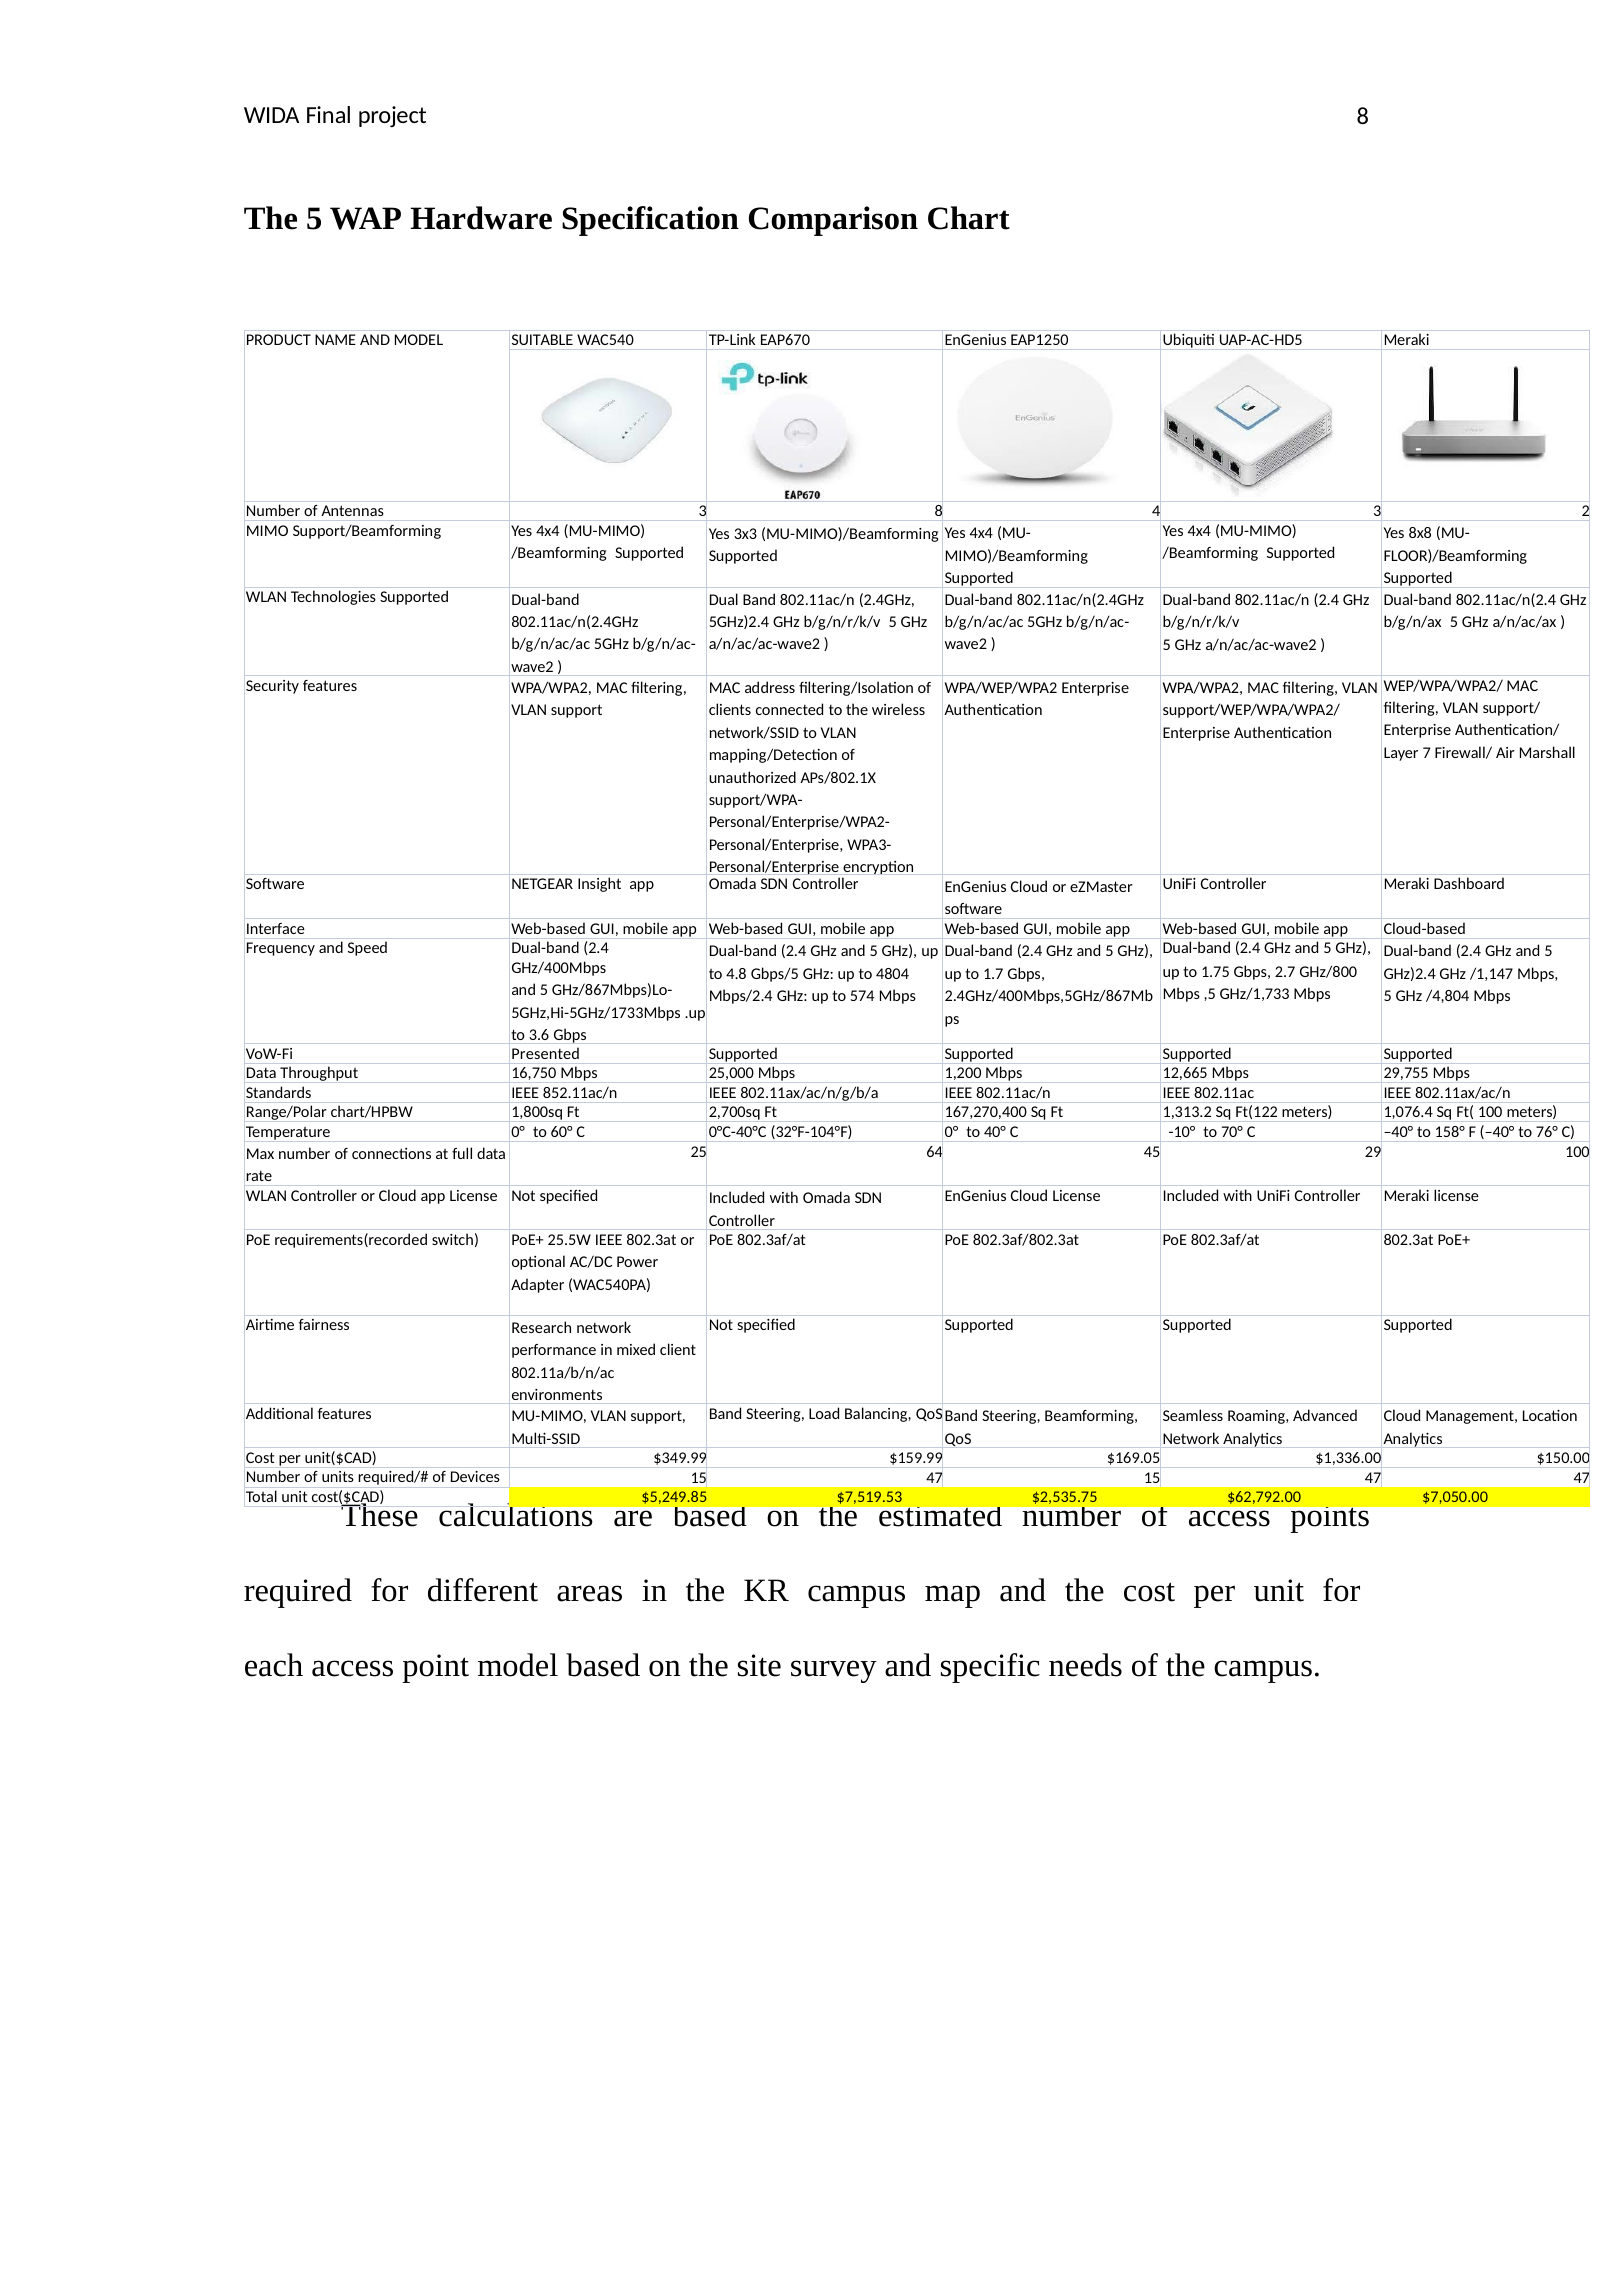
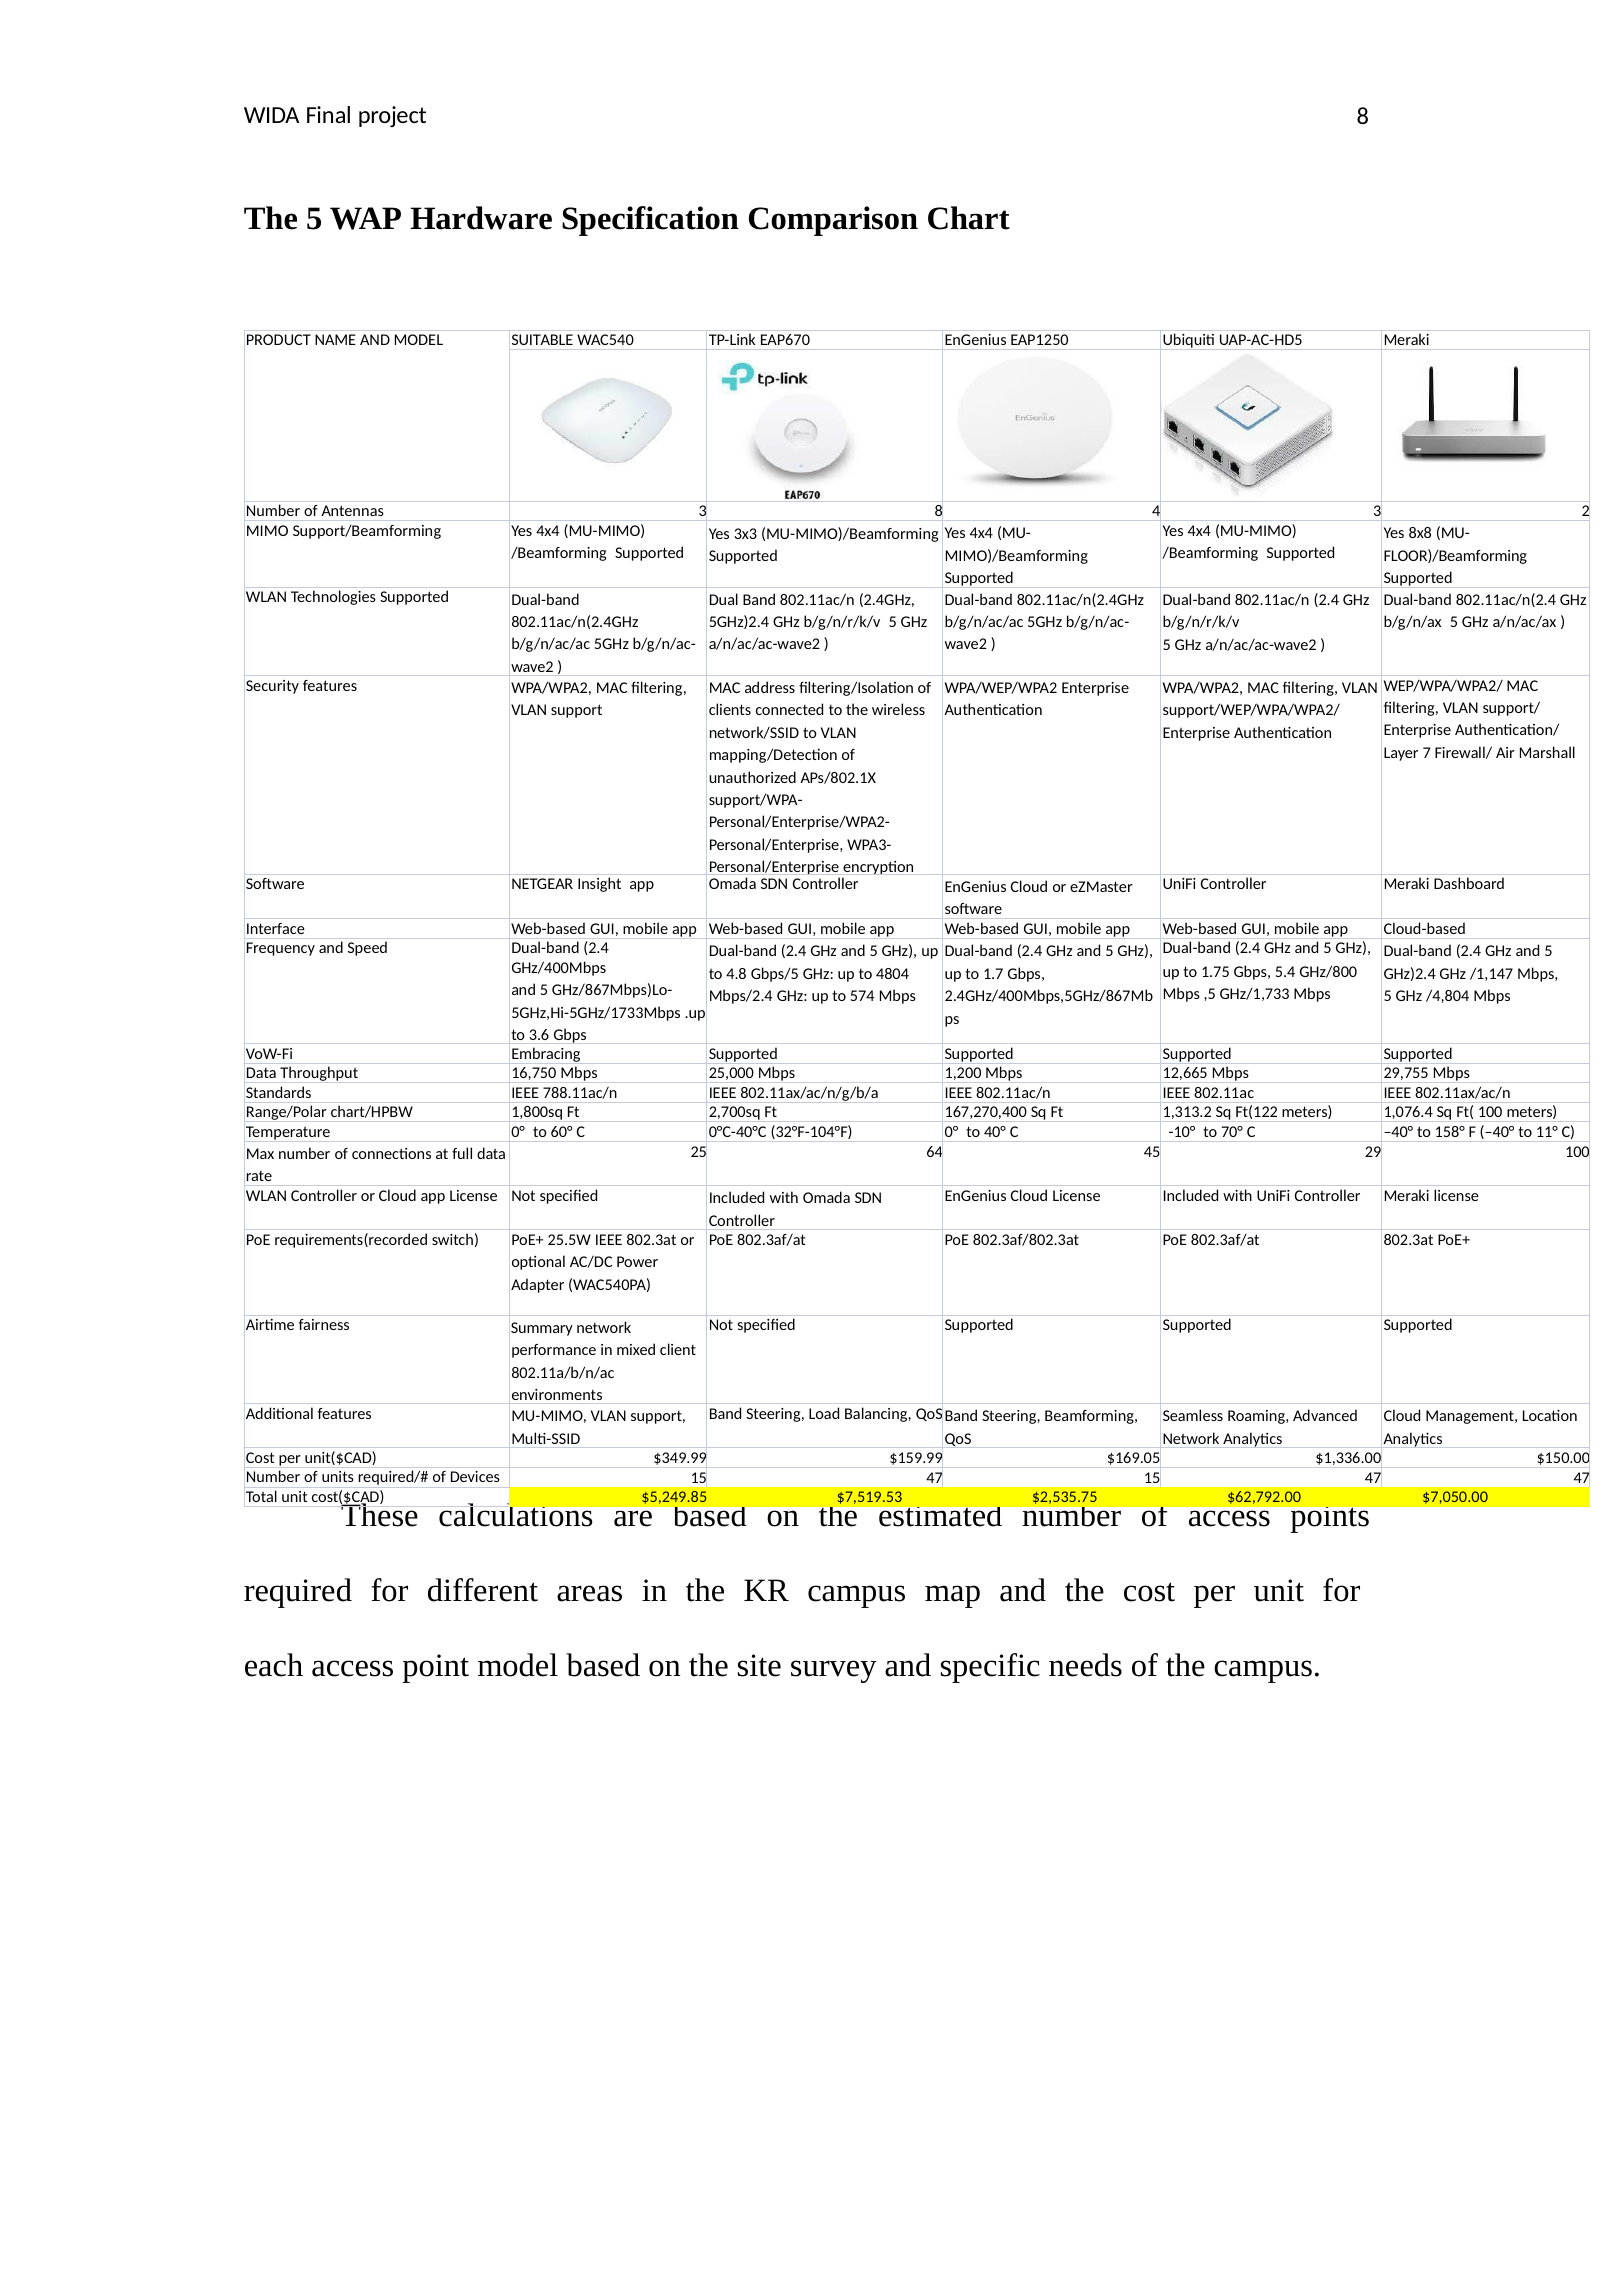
2.7: 2.7 -> 5.4 (1285, 972)
Presented: Presented -> Embracing (546, 1053)
852.11ac/n: 852.11ac/n -> 788.11ac/n (580, 1093)
76°: 76° -> 11° (1547, 1132)
Research: Research -> Summary (542, 1328)
